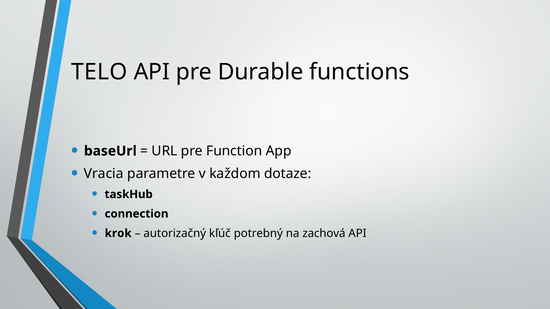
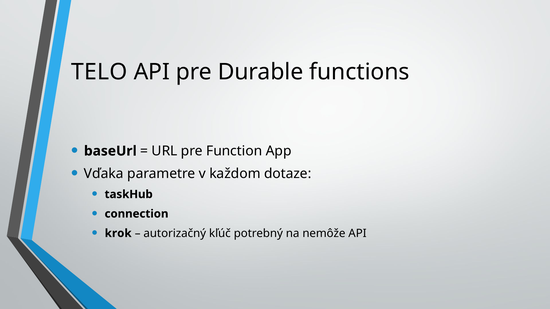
Vracia: Vracia -> Vďaka (104, 174)
zachová: zachová -> nemôže (324, 234)
